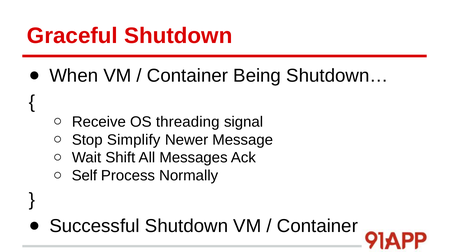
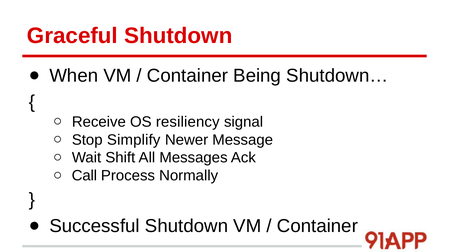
threading: threading -> resiliency (188, 122)
Self: Self -> Call (84, 176)
